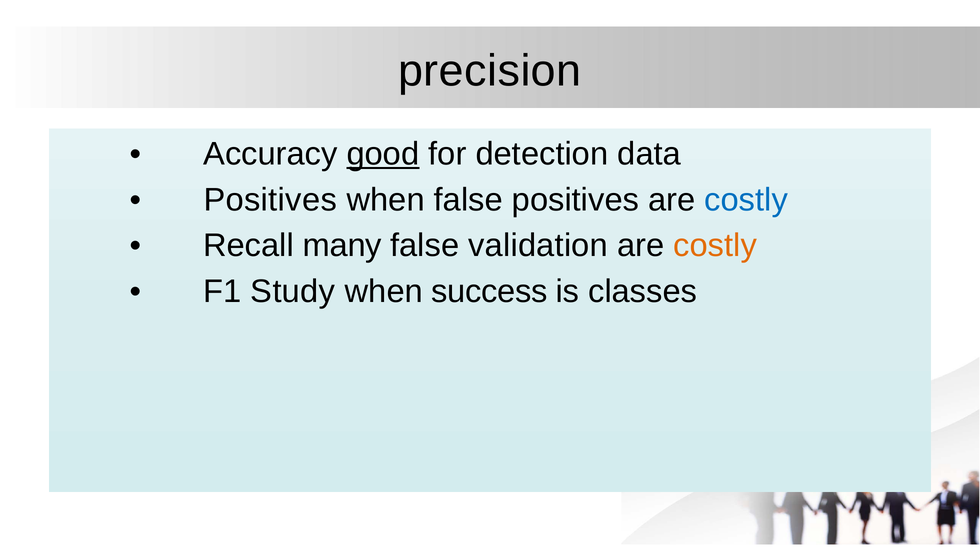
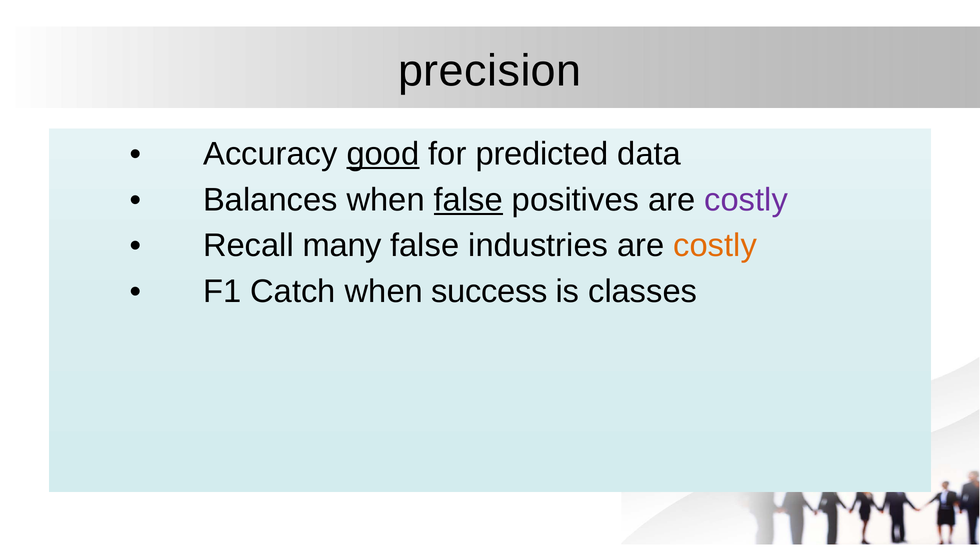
detection: detection -> predicted (542, 154)
Positives: Positives -> Balances (270, 200)
false underline: none -> present (468, 200)
costly colour: blue -> purple (746, 200)
validation: validation -> industries (538, 246)
Study: Study -> Catch (293, 291)
